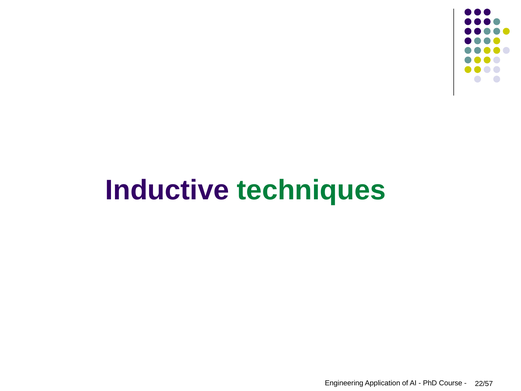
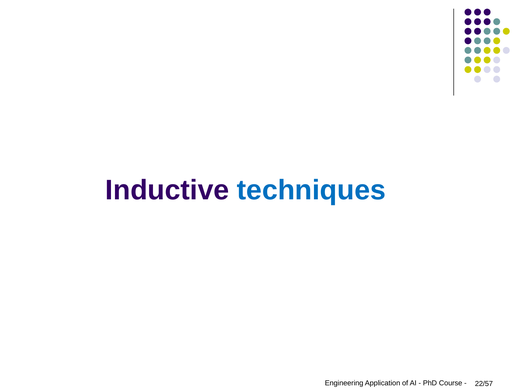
techniques colour: green -> blue (311, 190)
